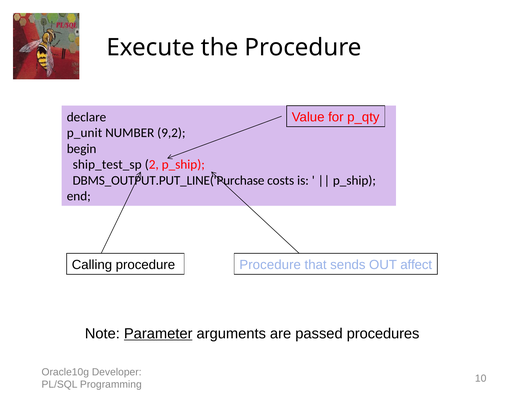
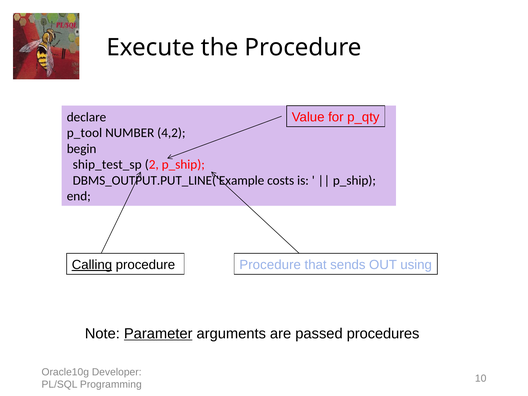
p_unit: p_unit -> p_tool (84, 133)
9,2: 9,2 -> 4,2 (171, 133)
DBMS_OUTPUT.PUT_LINE('Purchase: DBMS_OUTPUT.PUT_LINE('Purchase -> DBMS_OUTPUT.PUT_LINE('Example (168, 180)
Calling underline: none -> present (92, 265)
affect: affect -> using (416, 265)
